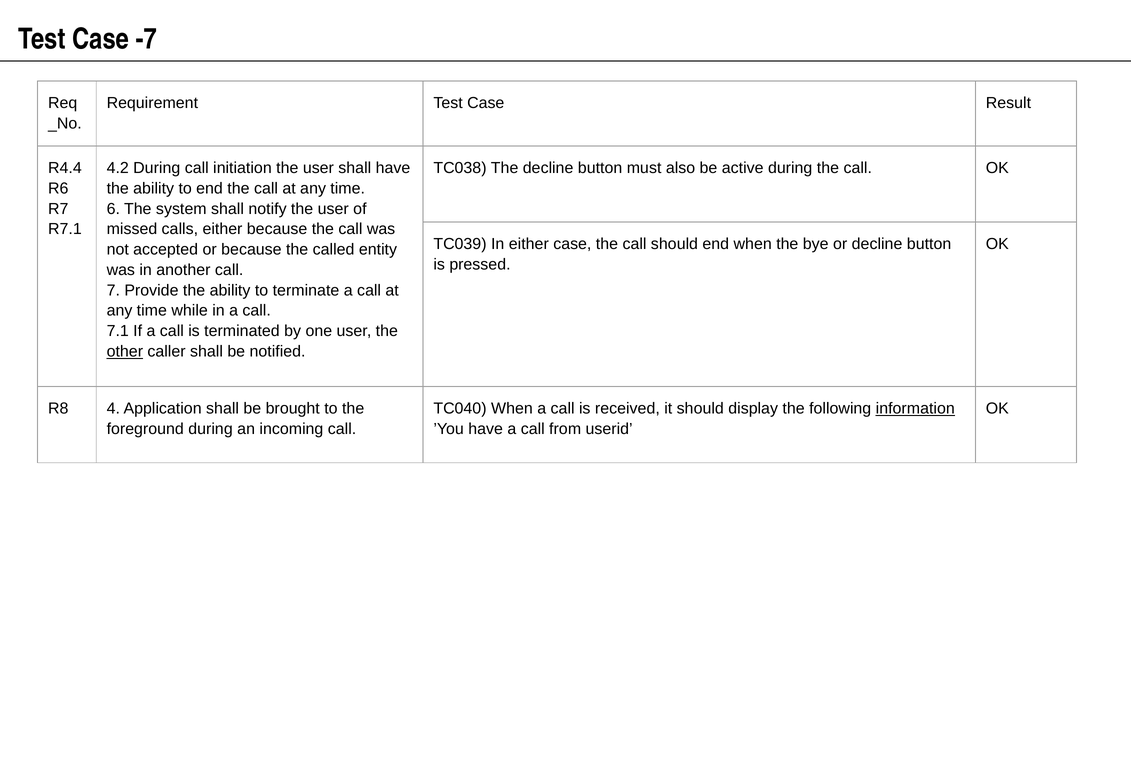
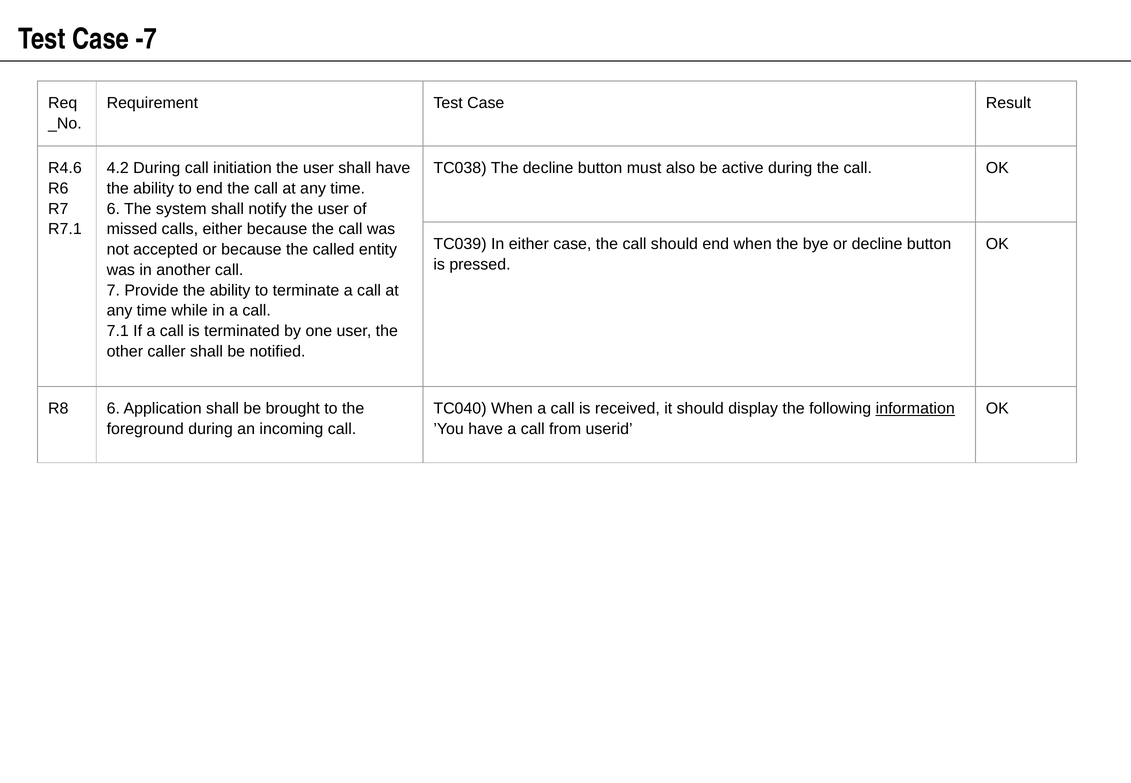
R4.4: R4.4 -> R4.6 (65, 168)
other underline: present -> none (125, 351)
R8 4: 4 -> 6 (113, 409)
